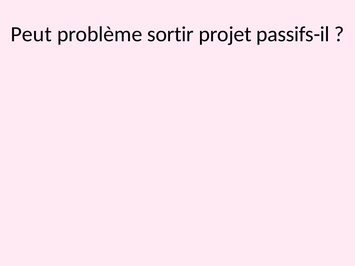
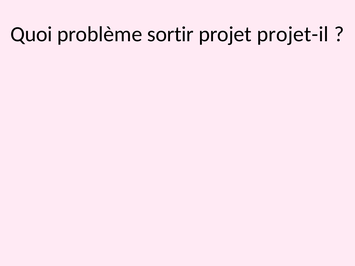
Peut: Peut -> Quoi (31, 34)
passifs-il: passifs-il -> projet-il (293, 34)
